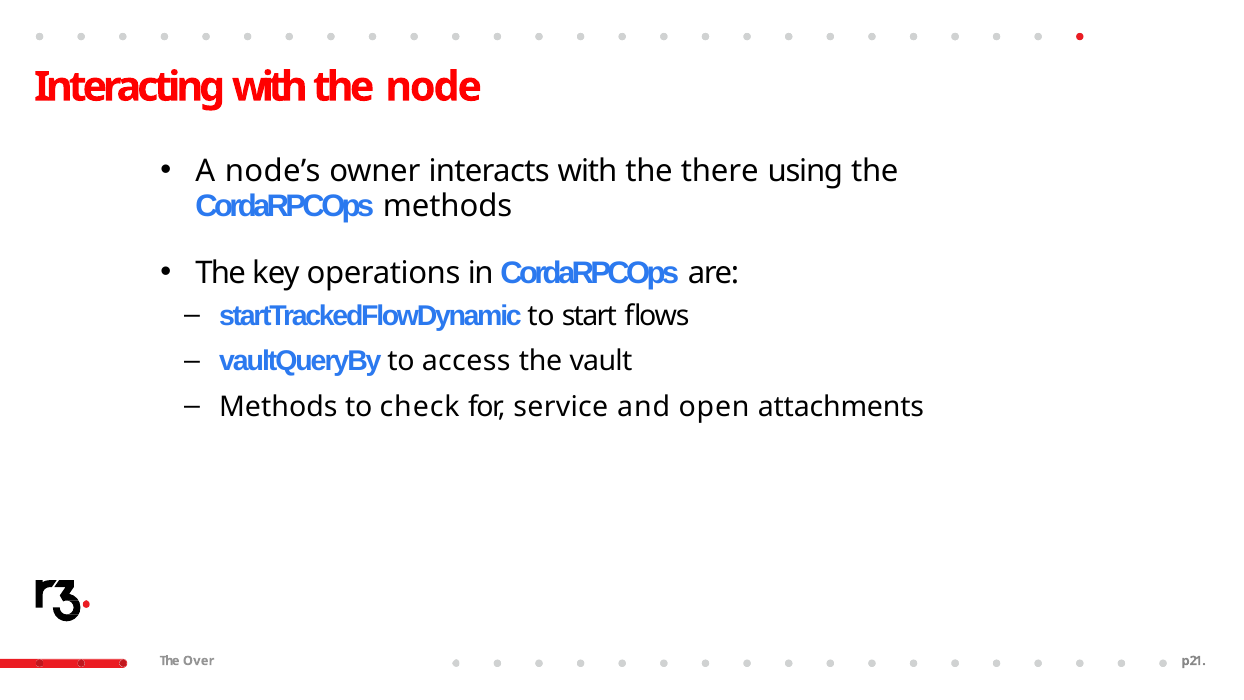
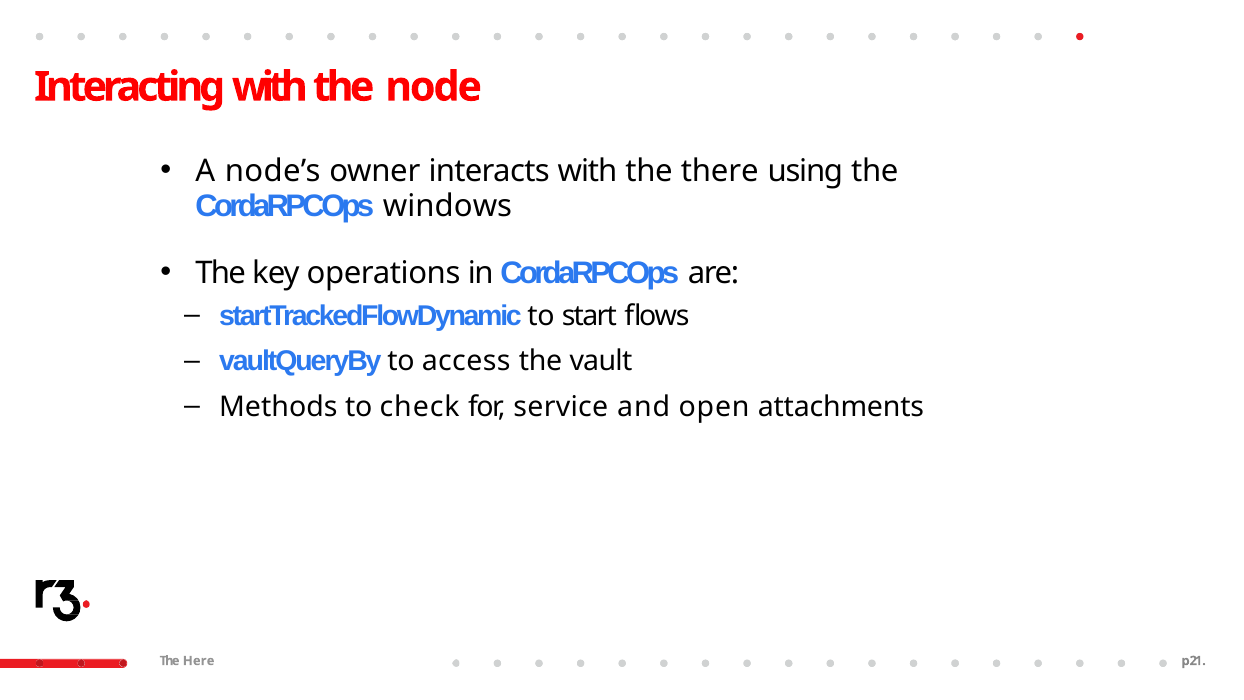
CordaRPCOps methods: methods -> windows (448, 206)
Over: Over -> Here (199, 661)
